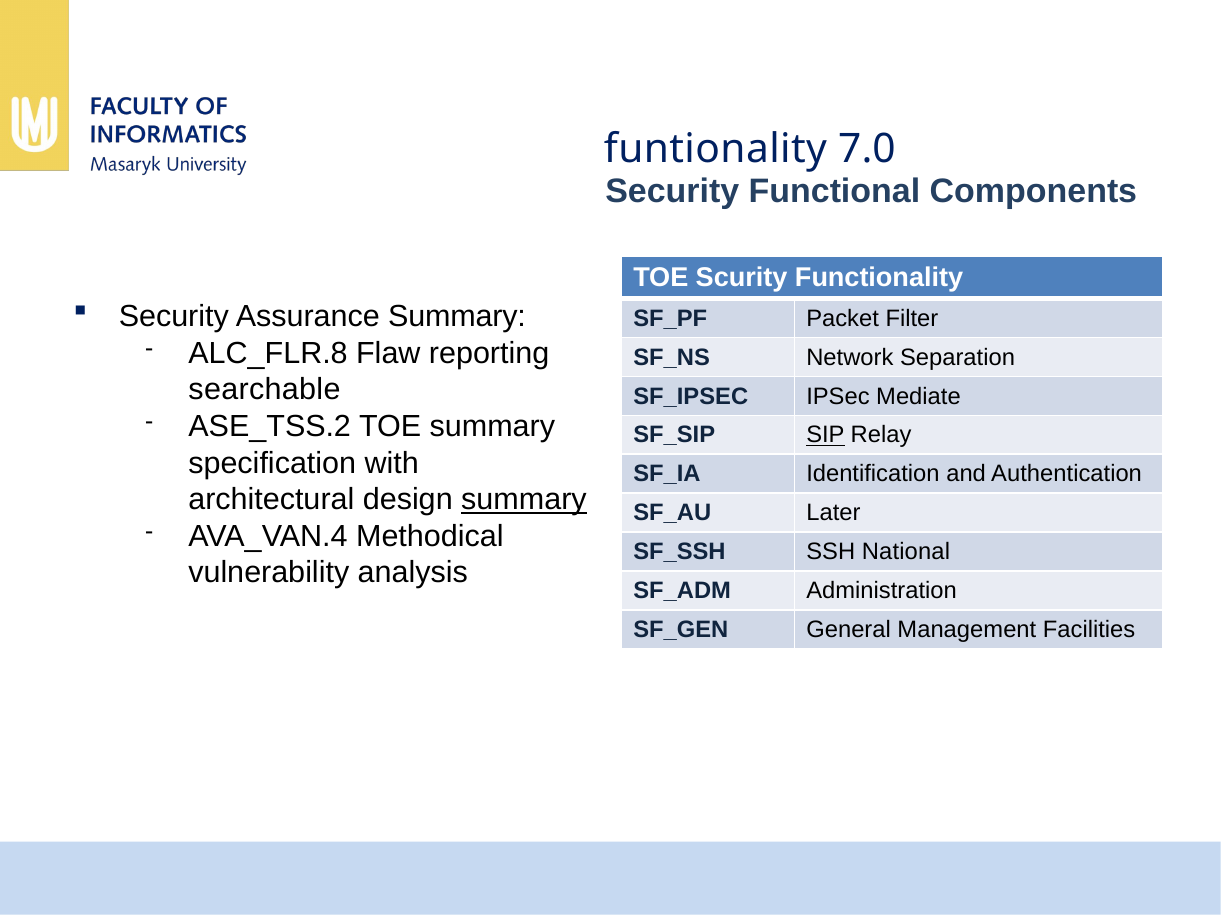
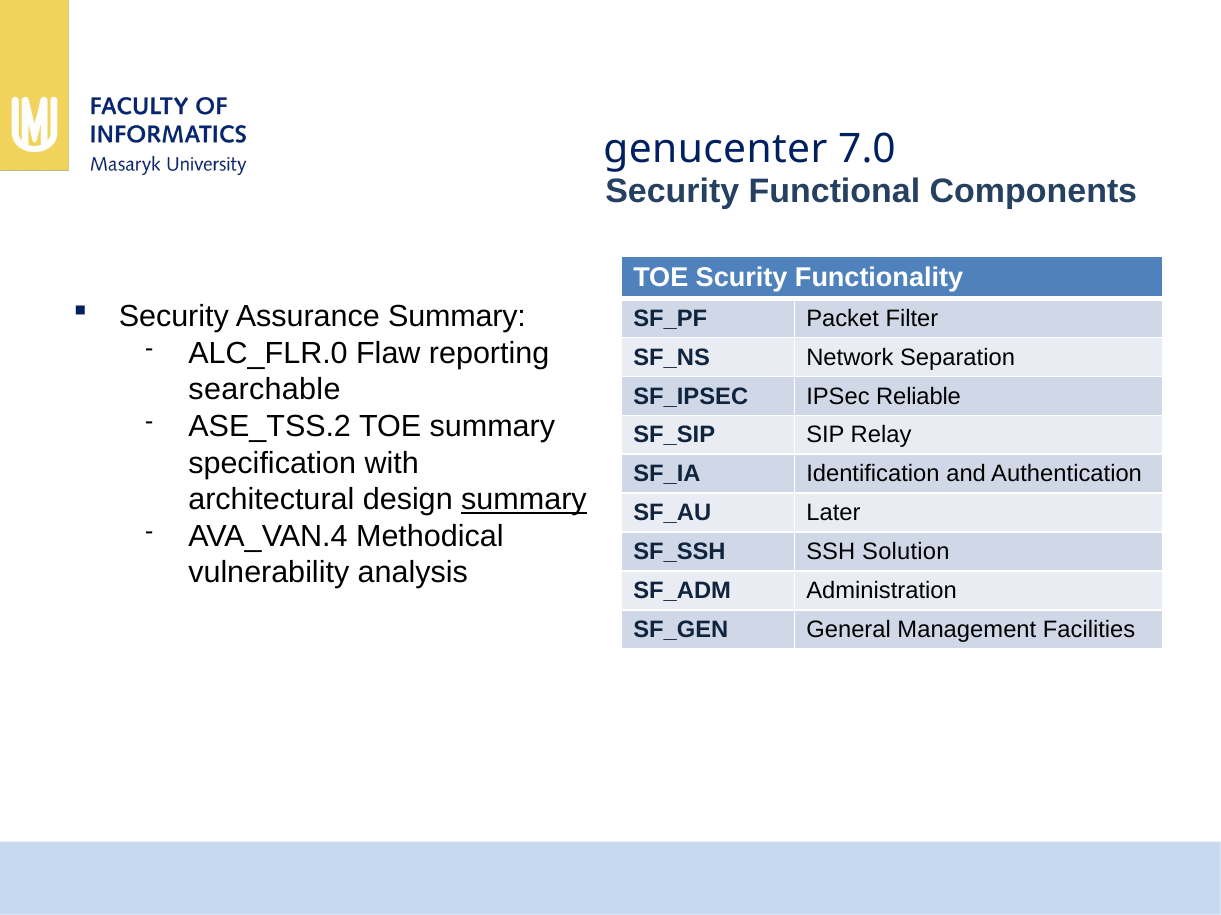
funtionality: funtionality -> genucenter (715, 149)
ALC_FLR.8: ALC_FLR.8 -> ALC_FLR.0 (268, 353)
Mediate: Mediate -> Reliable (919, 397)
SIP underline: present -> none (825, 435)
National: National -> Solution (906, 552)
